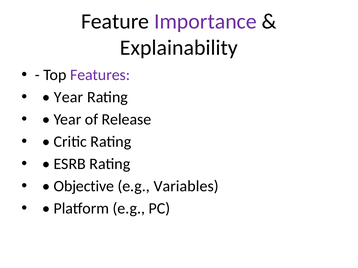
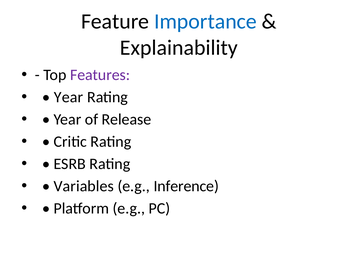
Importance colour: purple -> blue (205, 22)
Objective: Objective -> Variables (84, 187)
Variables: Variables -> Inference (186, 187)
